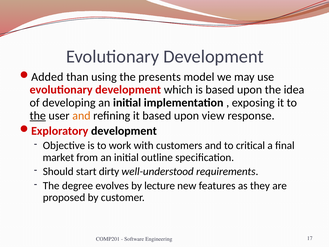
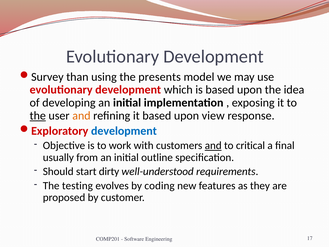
Added: Added -> Survey (47, 77)
development colour: black -> blue (124, 131)
and underline: none -> present (213, 145)
market: market -> usually (58, 157)
degree: degree -> testing (77, 186)
lecture: lecture -> coding (160, 186)
